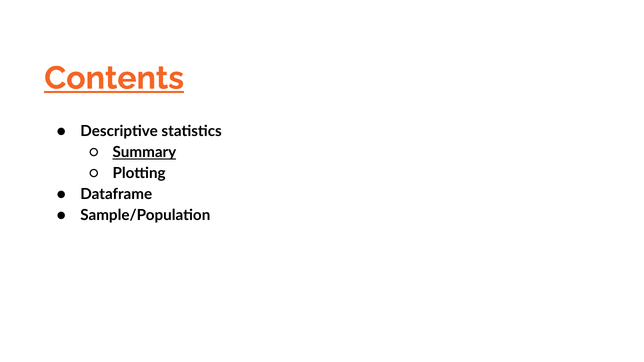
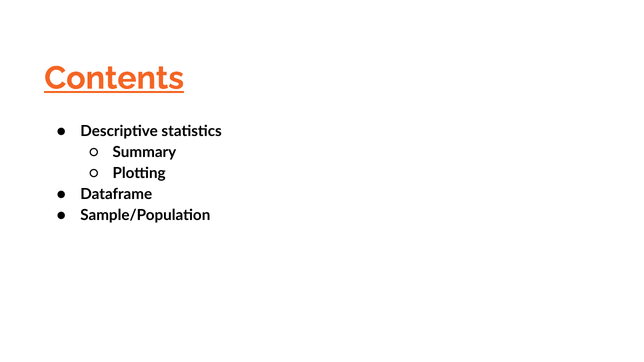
Summary underline: present -> none (144, 152)
